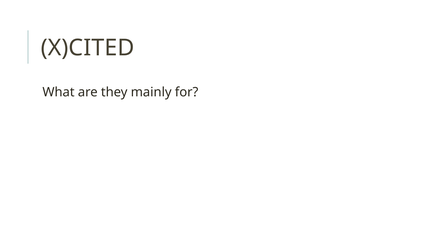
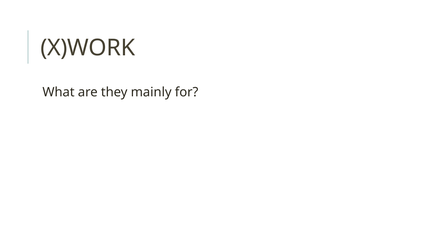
X)CITED: X)CITED -> X)WORK (88, 48)
